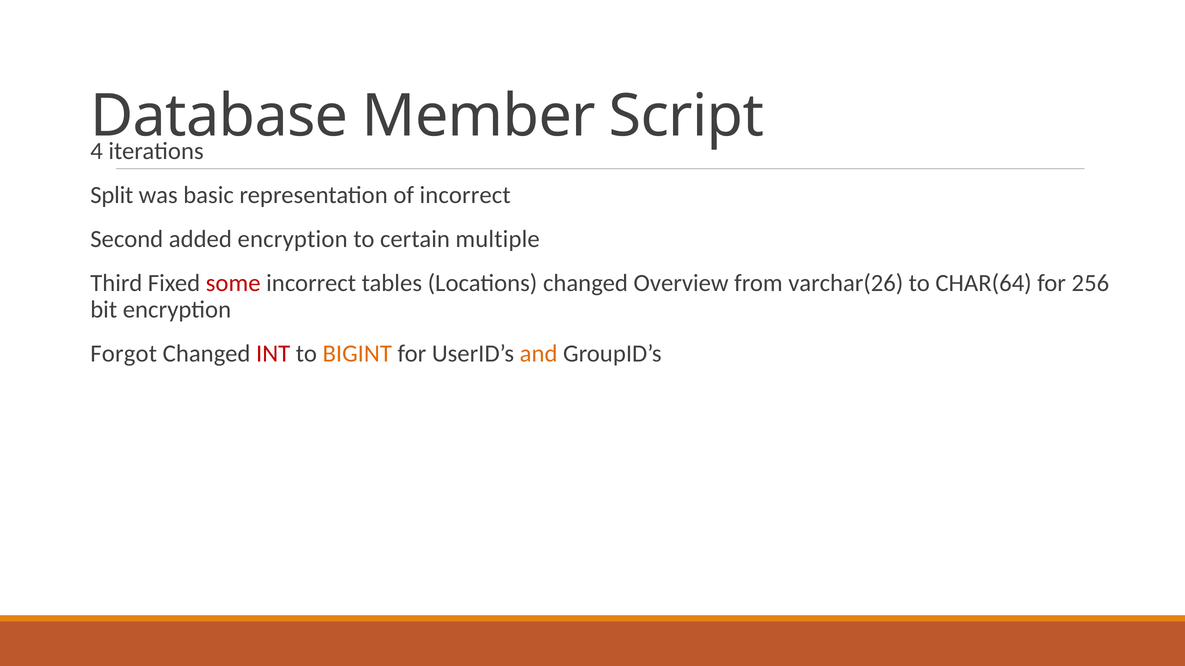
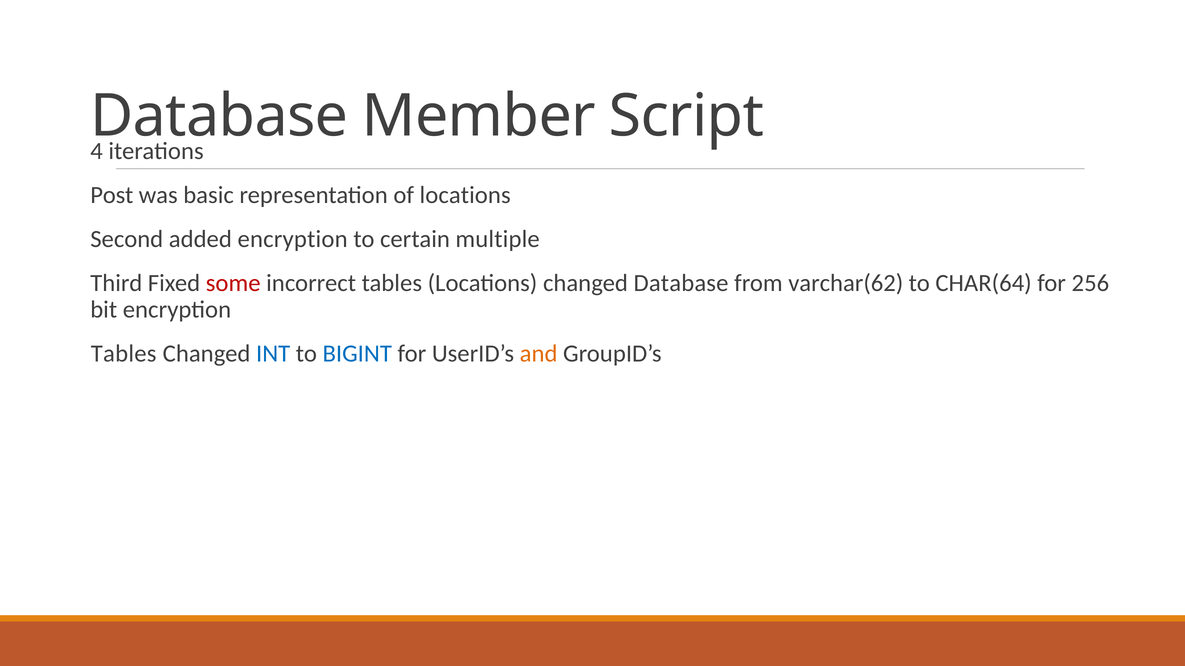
Split: Split -> Post (112, 195)
of incorrect: incorrect -> locations (465, 195)
changed Overview: Overview -> Database (681, 283)
varchar(26: varchar(26 -> varchar(62 (846, 283)
Forgot: Forgot -> Tables (124, 354)
INT colour: red -> blue (273, 354)
BIGINT colour: orange -> blue (357, 354)
